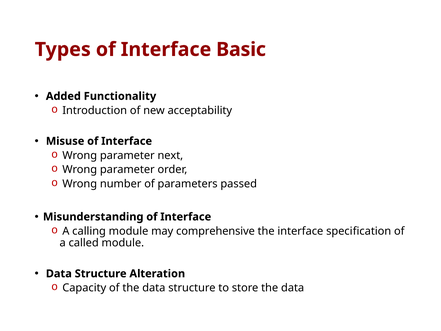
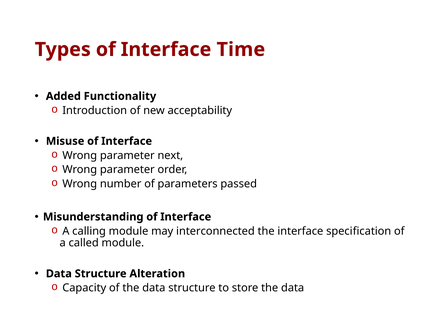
Basic: Basic -> Time (241, 49)
comprehensive: comprehensive -> interconnected (215, 231)
